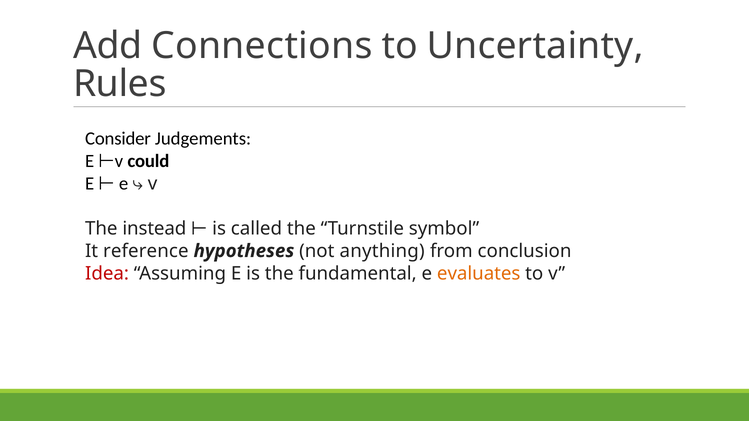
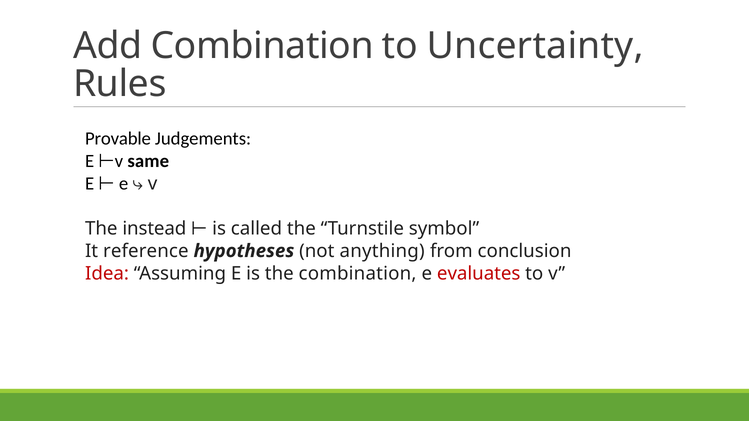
Add Connections: Connections -> Combination (262, 46)
Consider: Consider -> Provable (118, 139)
could: could -> same (148, 161)
the fundamental: fundamental -> combination (358, 274)
evaluates colour: orange -> red (479, 274)
